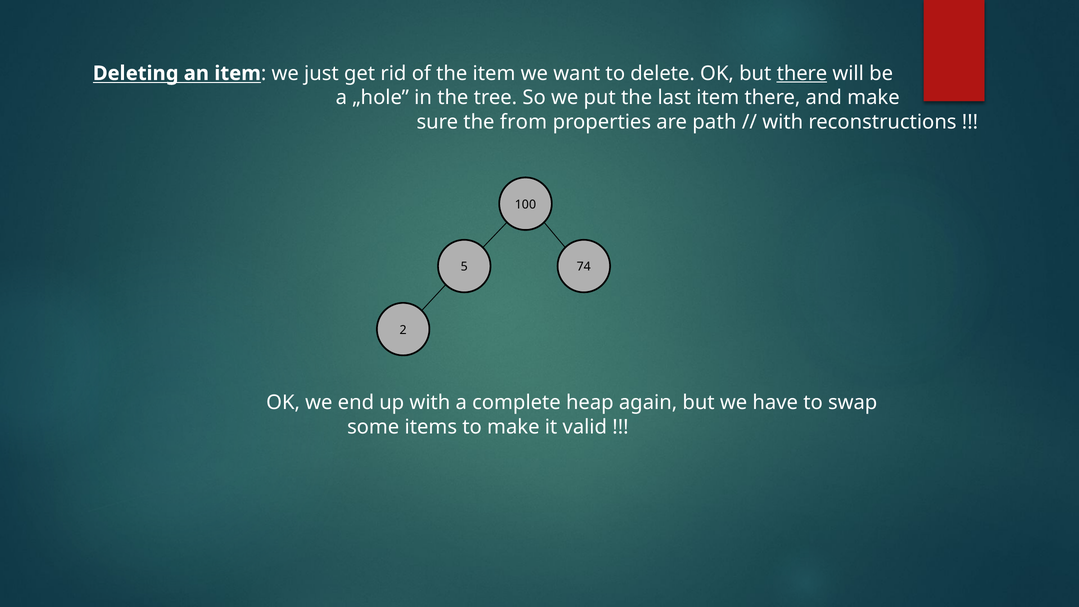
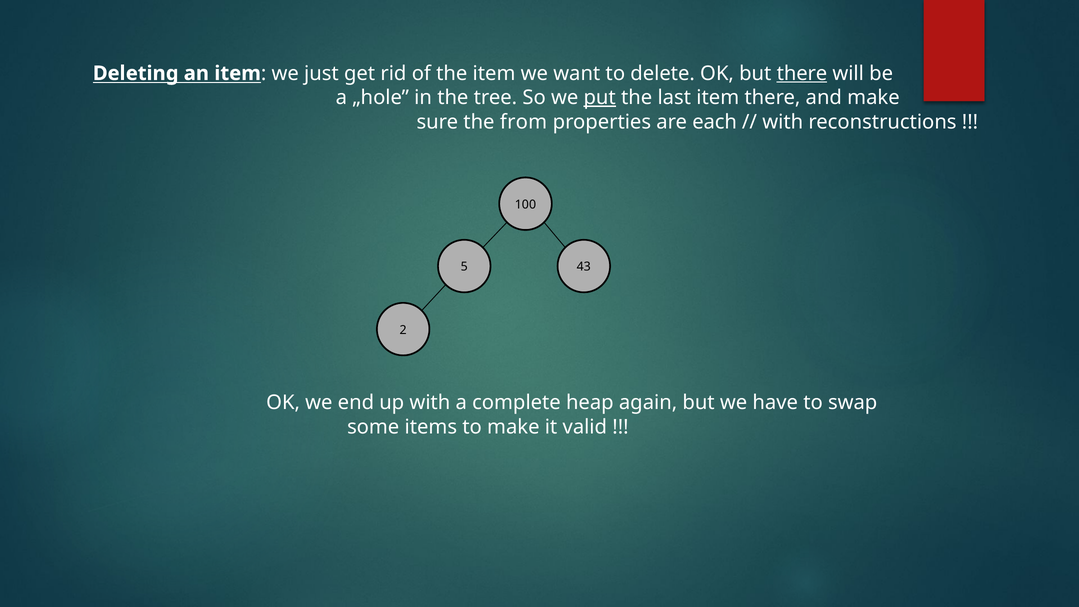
put underline: none -> present (600, 98)
path: path -> each (715, 122)
74: 74 -> 43 (584, 267)
